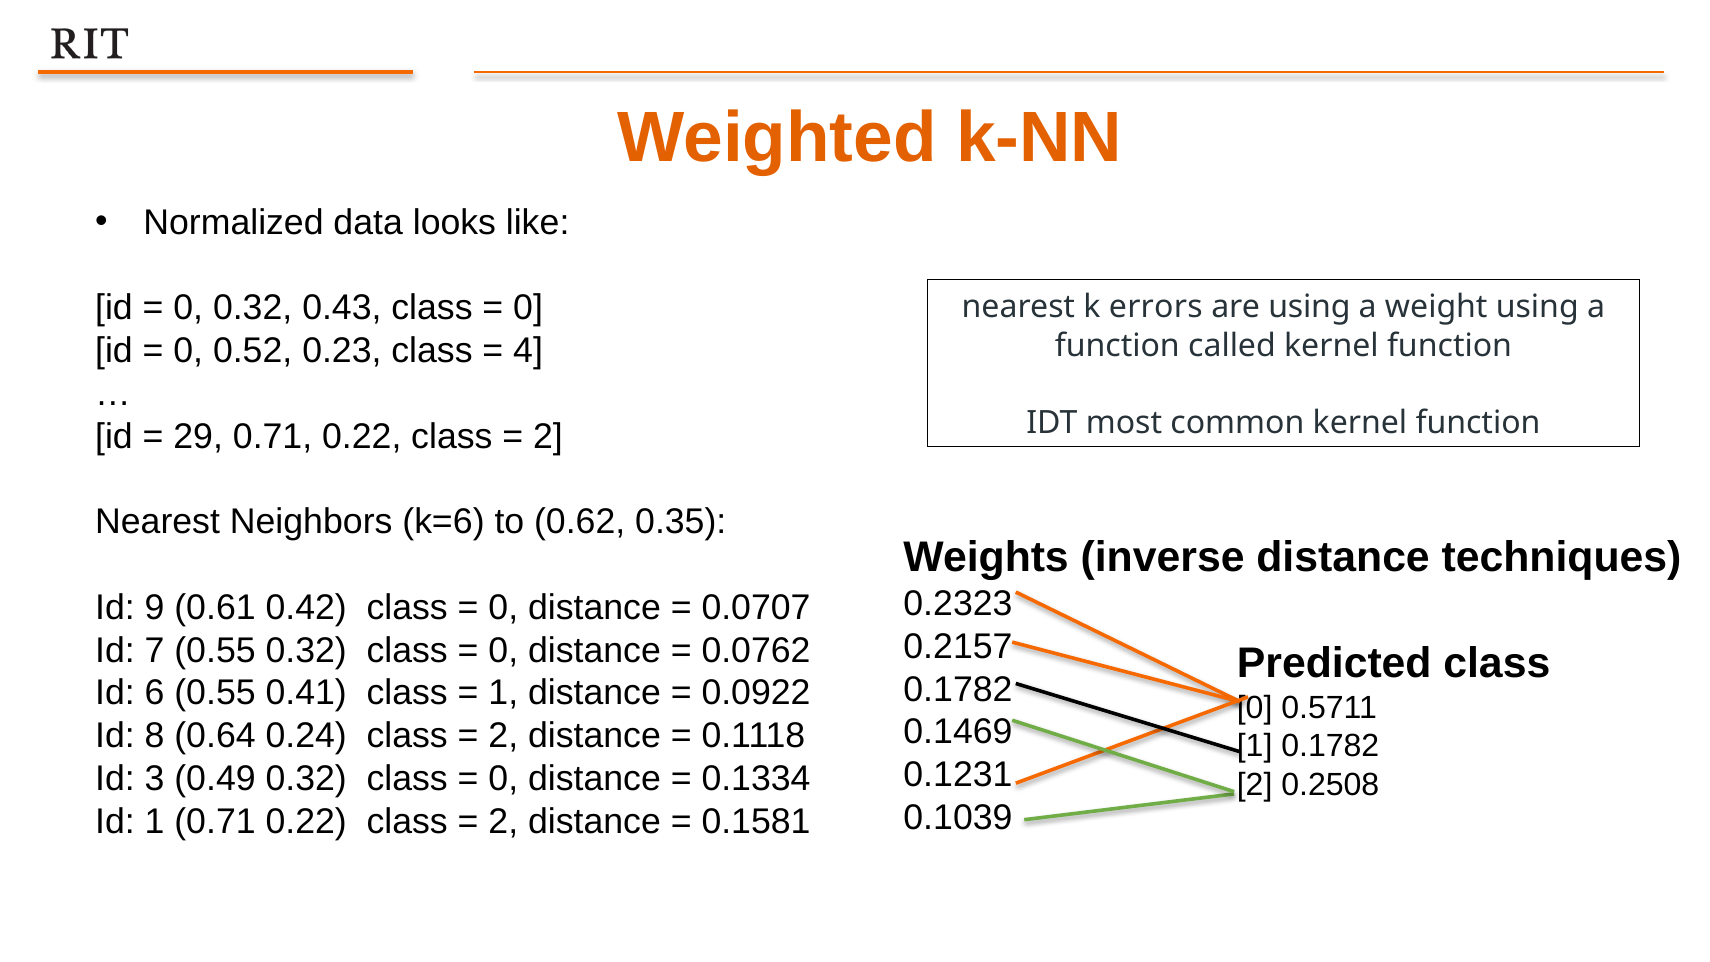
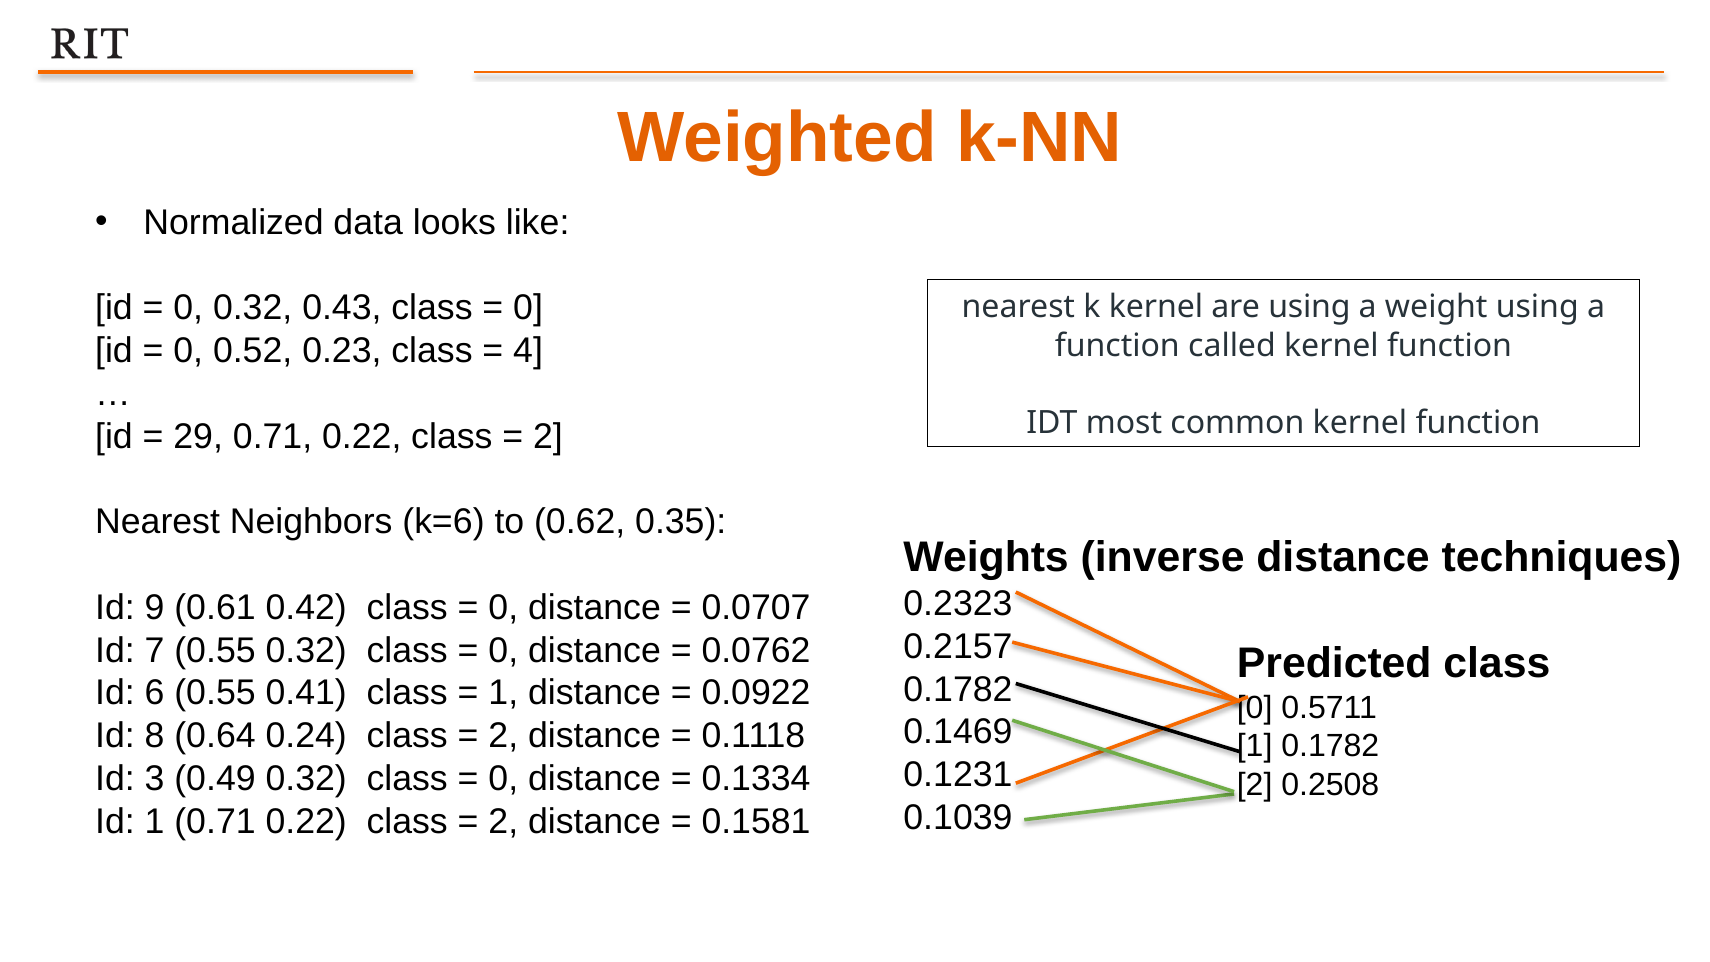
k errors: errors -> kernel (1156, 307)
